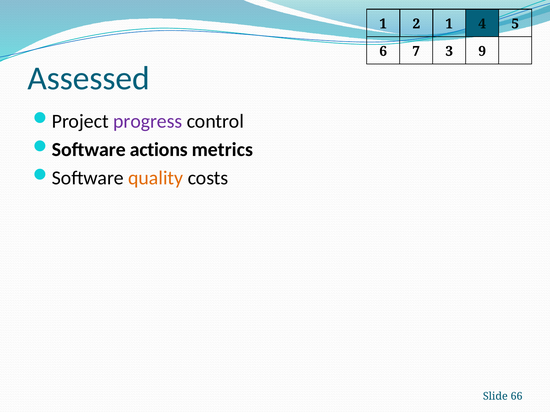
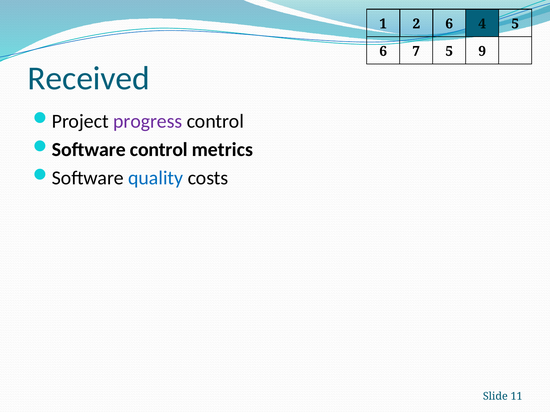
2 1: 1 -> 6 (449, 24)
7 3: 3 -> 5 (449, 51)
Assessed: Assessed -> Received (89, 78)
Software actions: actions -> control (159, 150)
quality colour: orange -> blue (156, 178)
66: 66 -> 11 (517, 397)
